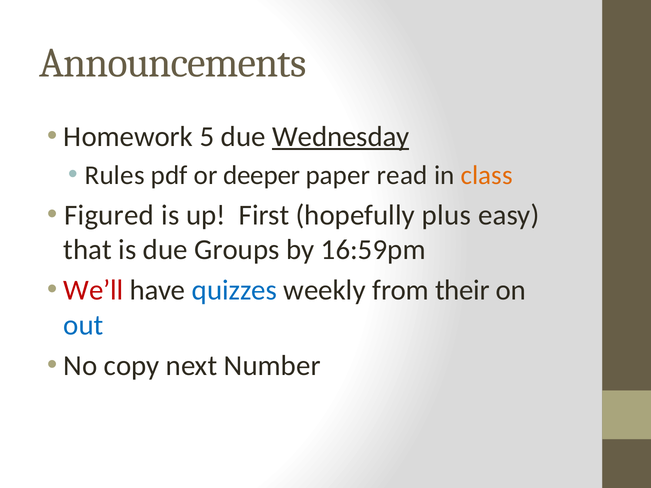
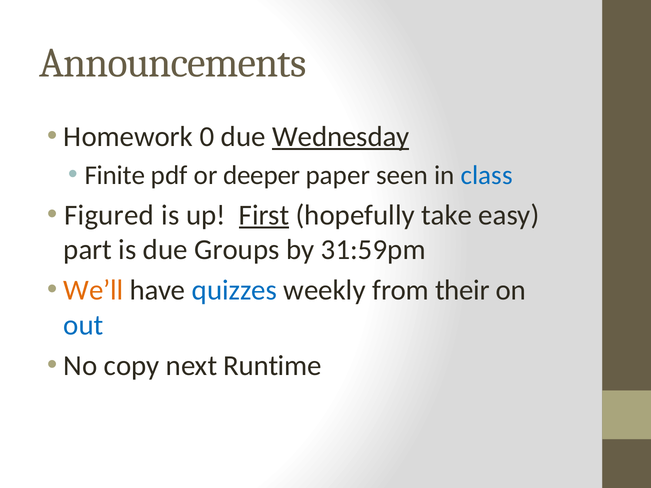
5: 5 -> 0 (207, 137)
Rules: Rules -> Finite (115, 176)
read: read -> seen (402, 176)
class colour: orange -> blue (487, 176)
First underline: none -> present (264, 215)
plus: plus -> take (447, 215)
that: that -> part (88, 250)
16:59pm: 16:59pm -> 31:59pm (373, 250)
We’ll colour: red -> orange (93, 290)
Number: Number -> Runtime (272, 366)
